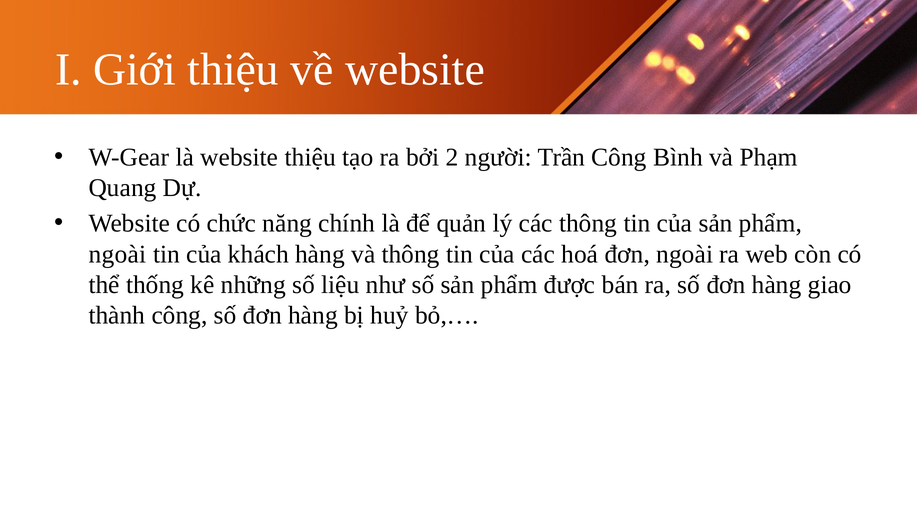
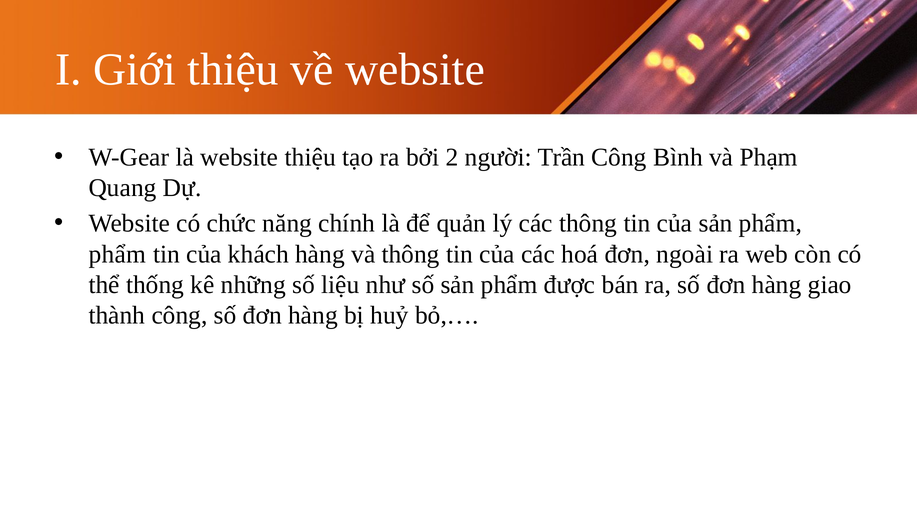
ngoài: ngoài -> phẩm (117, 254)
